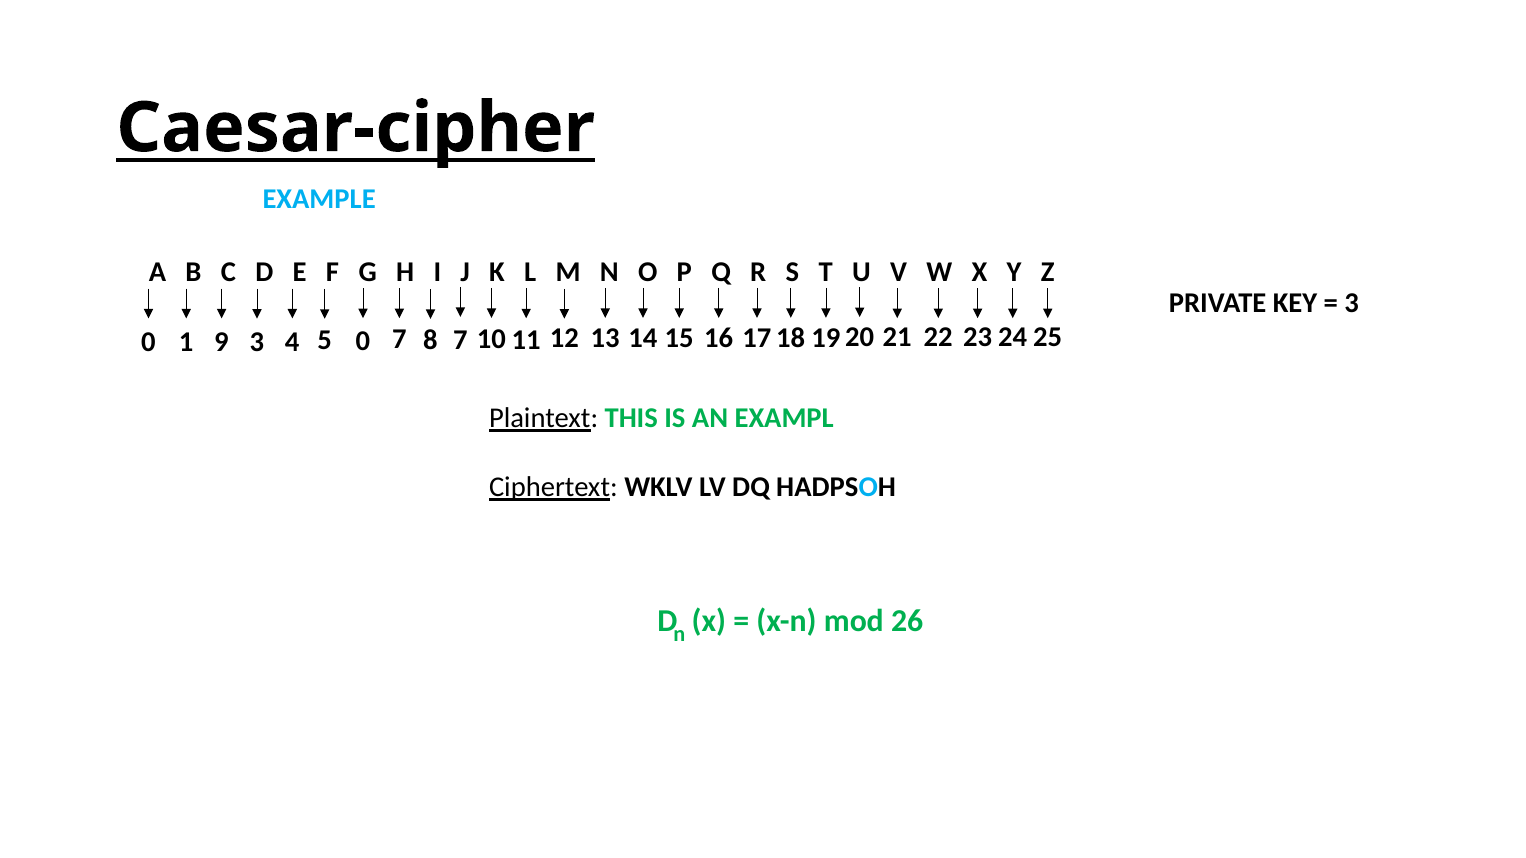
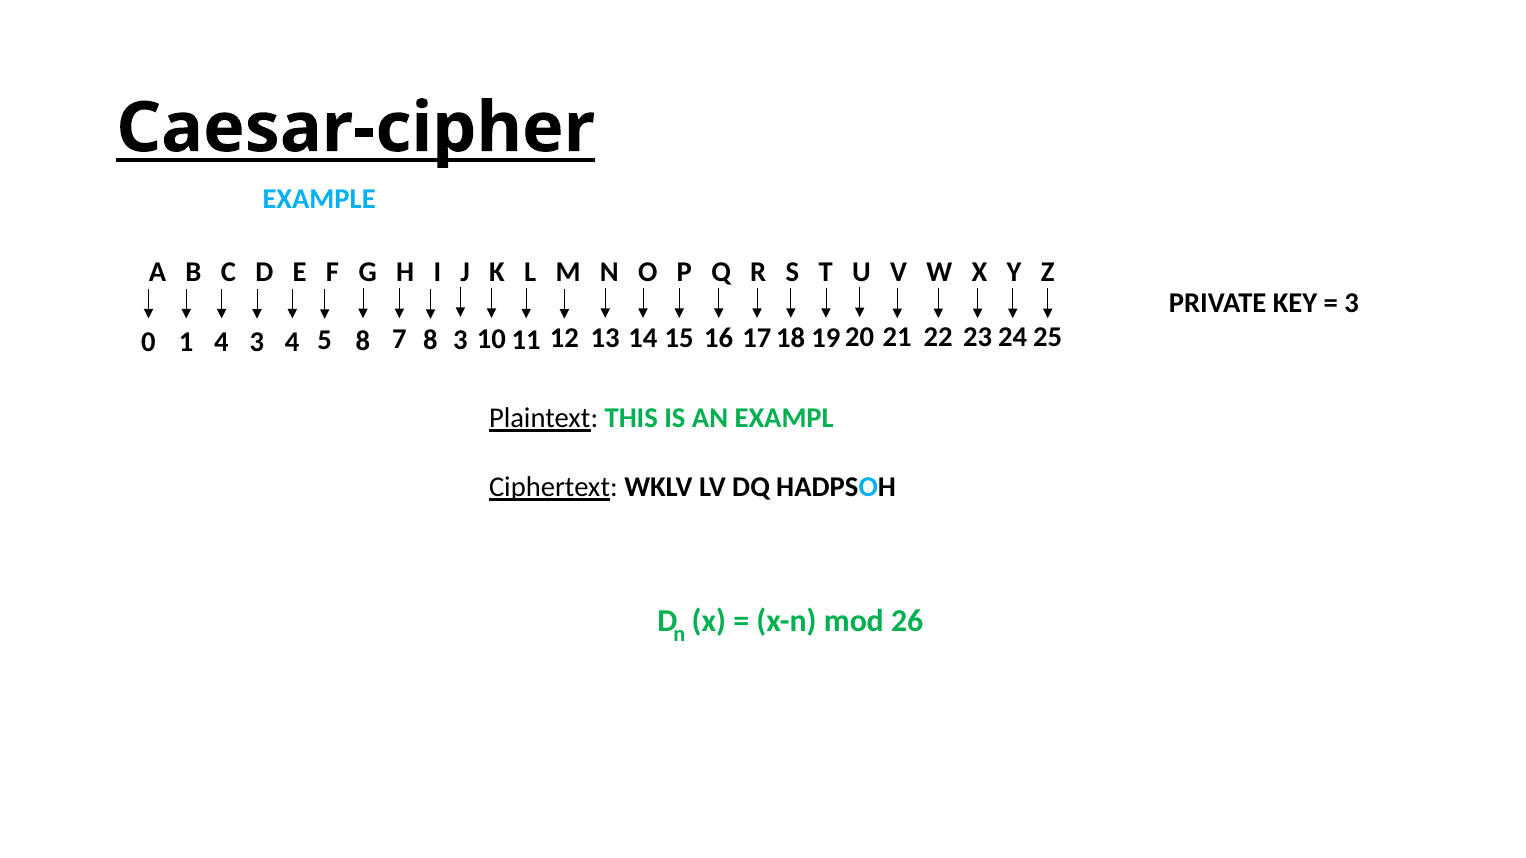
1 9: 9 -> 4 (221, 342)
5 0: 0 -> 8 (363, 342)
8 7: 7 -> 3 (460, 340)
